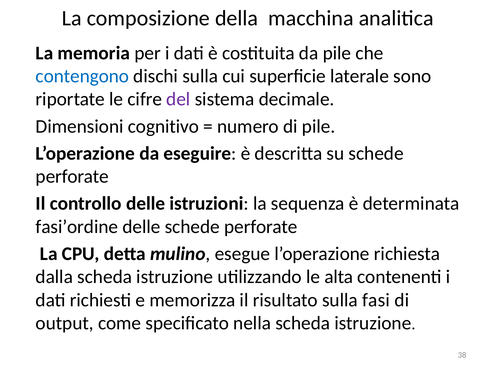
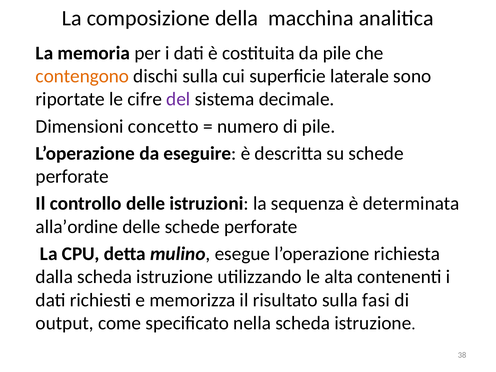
contengono colour: blue -> orange (82, 76)
cognitivo: cognitivo -> concetto (163, 126)
fasi’ordine: fasi’ordine -> alla’ordine (77, 227)
